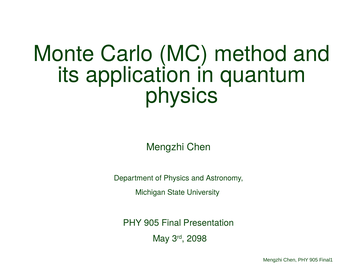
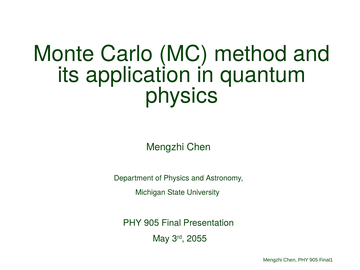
2098: 2098 -> 2055 (197, 239)
